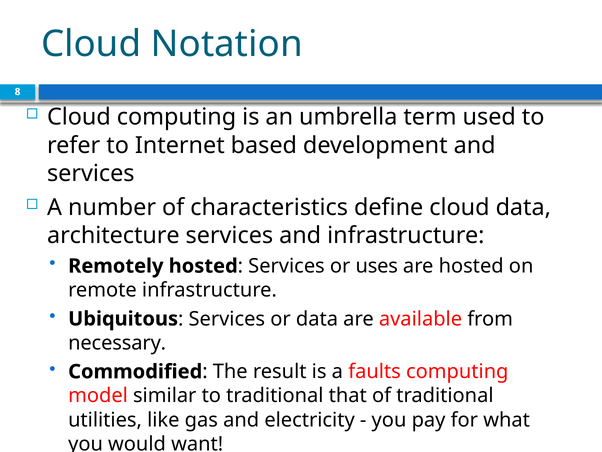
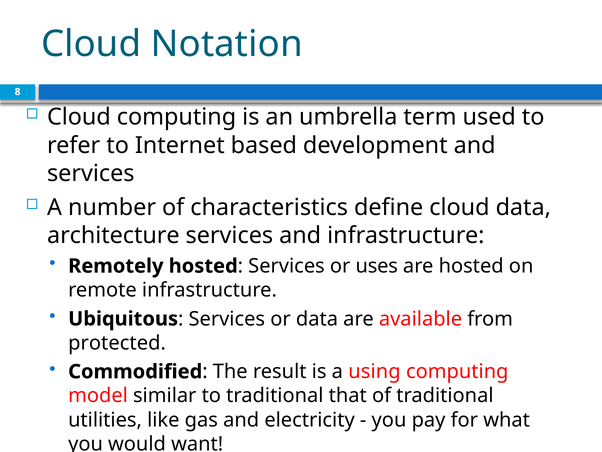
necessary: necessary -> protected (117, 343)
faults: faults -> using (374, 371)
